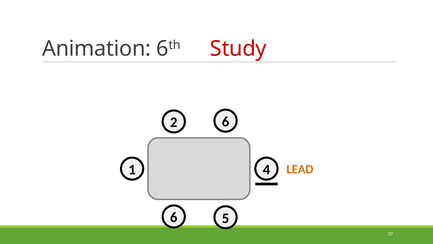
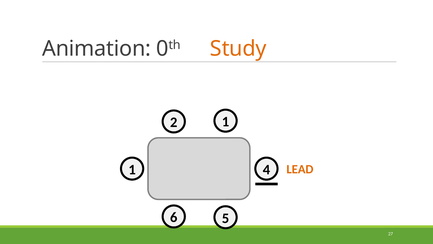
Animation 6: 6 -> 0 (162, 49)
Study colour: red -> orange (238, 49)
2 6: 6 -> 1 (226, 121)
